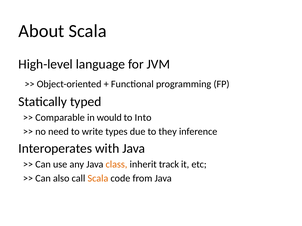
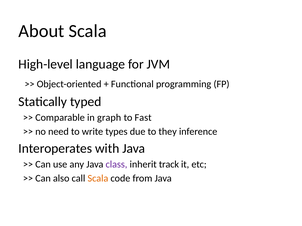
would: would -> graph (109, 118)
Into: Into -> Fast (143, 118)
class colour: orange -> purple (116, 165)
